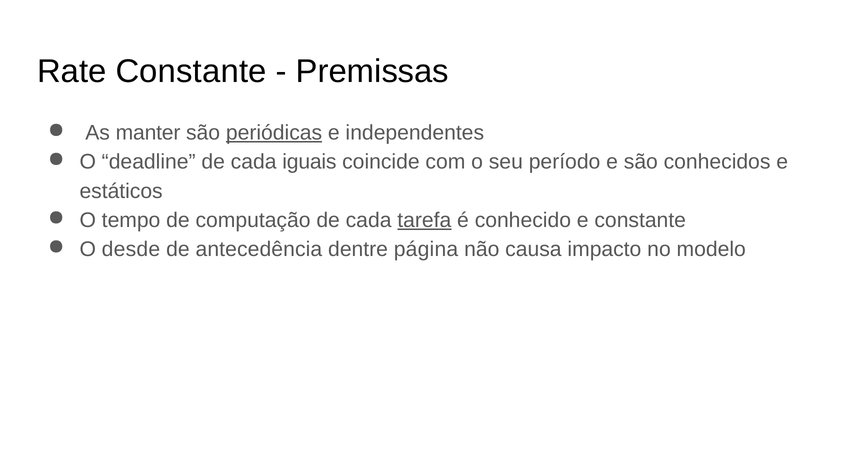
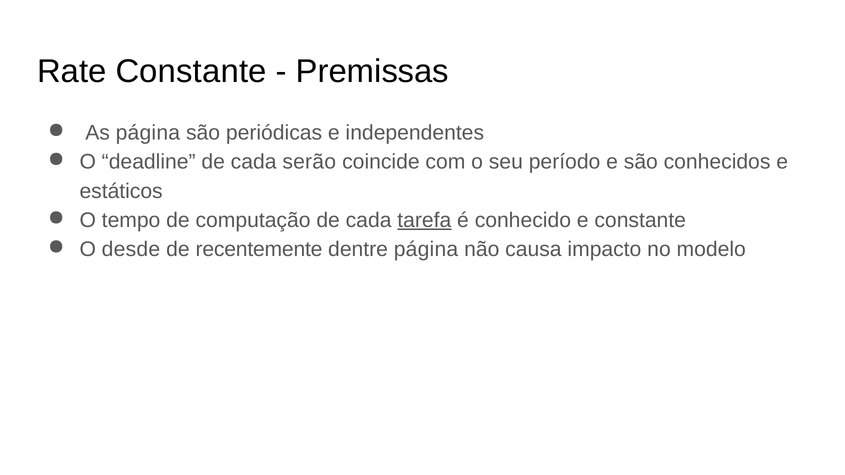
As manter: manter -> página (148, 133)
periódicas underline: present -> none (274, 133)
iguais: iguais -> serão (309, 162)
antecedência: antecedência -> recentemente (259, 249)
